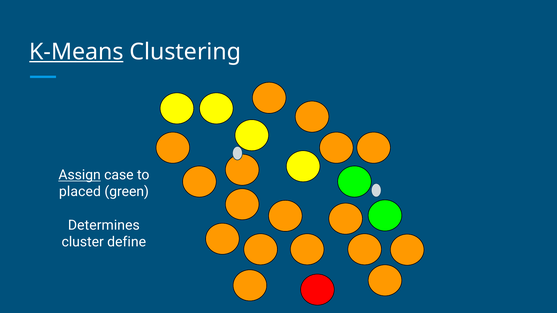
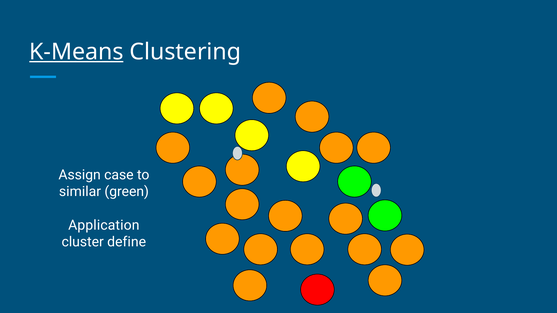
Assign underline: present -> none (80, 175)
placed: placed -> similar (80, 192)
Determines: Determines -> Application (104, 225)
